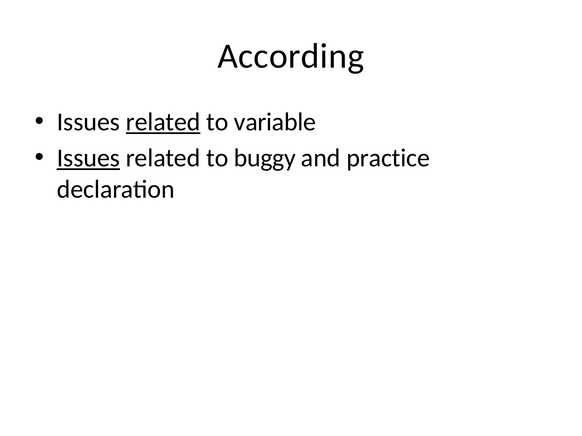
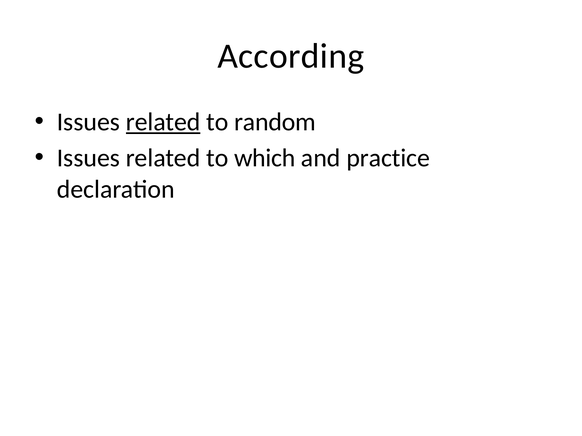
variable: variable -> random (275, 122)
Issues underline: present -> none (88, 158)
buggy: buggy -> which (265, 158)
